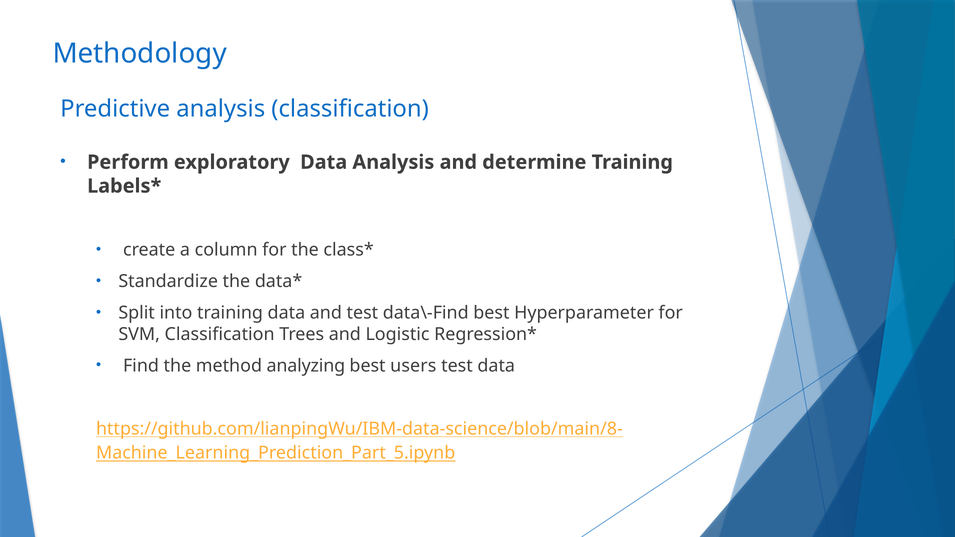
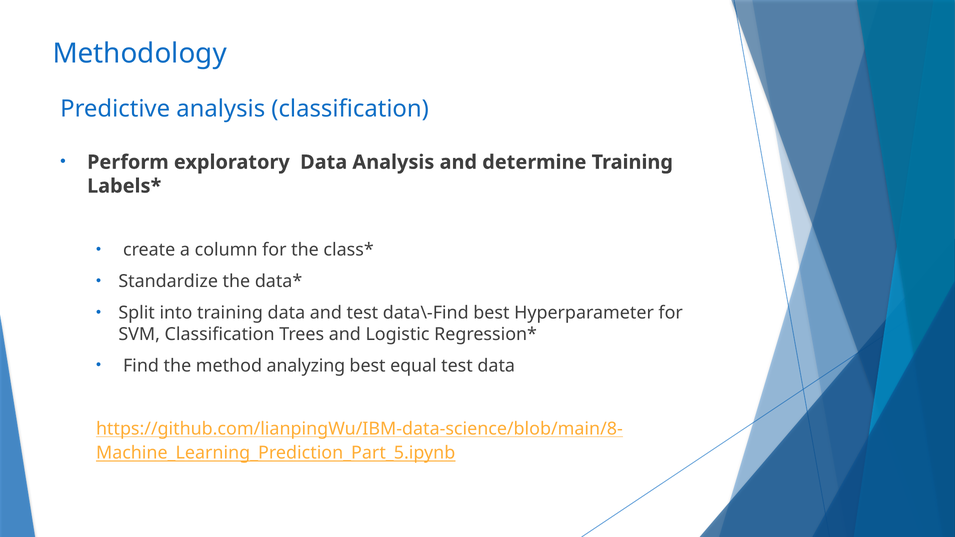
users: users -> equal (413, 366)
